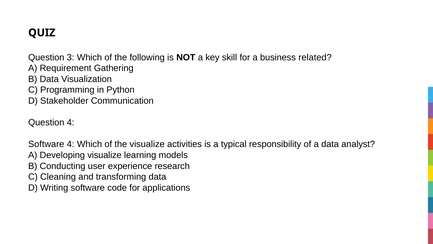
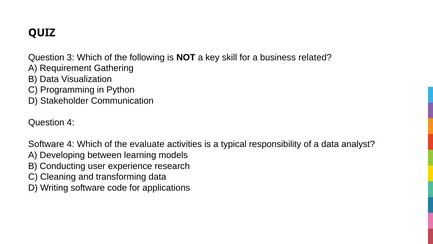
the visualize: visualize -> evaluate (147, 144)
Developing visualize: visualize -> between (104, 155)
